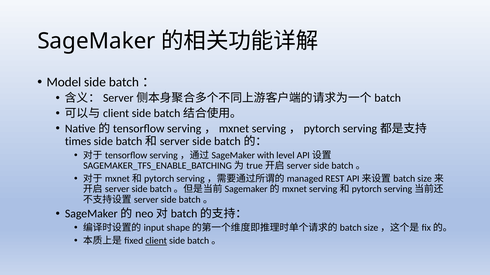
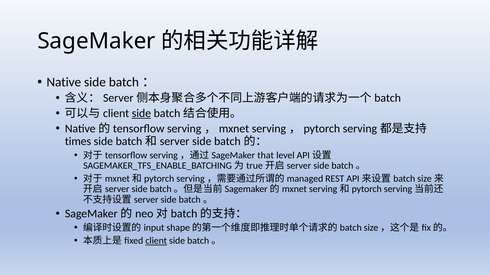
Model: Model -> Native (64, 82)
side underline: none -> present (141, 114)
with: with -> that (266, 156)
